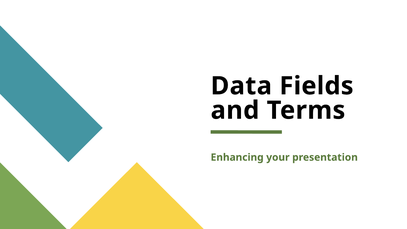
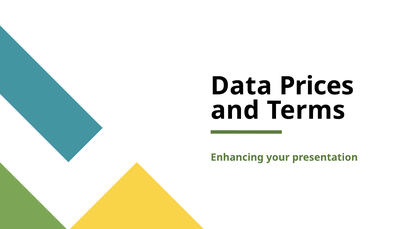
Fields: Fields -> Prices (317, 86)
